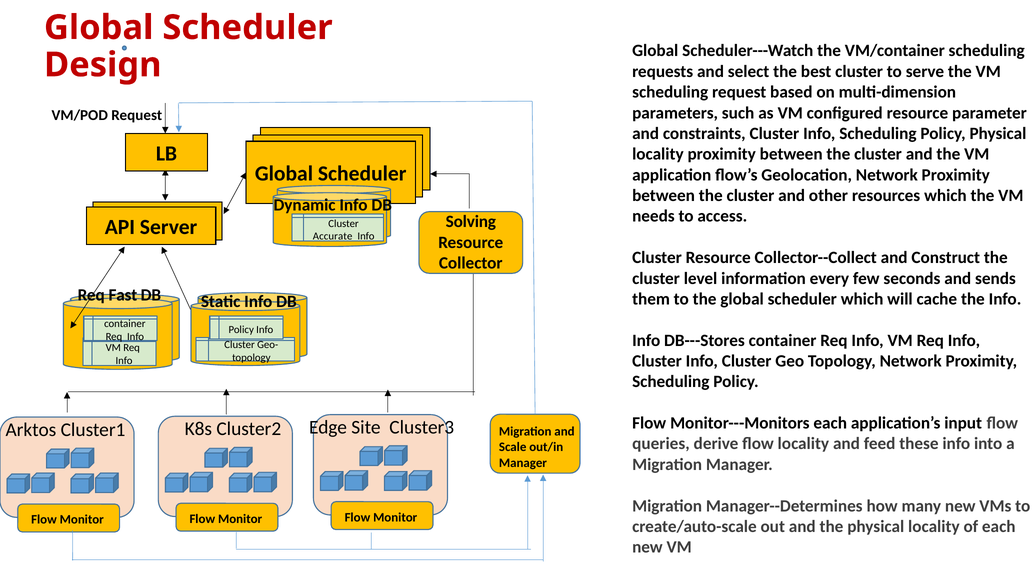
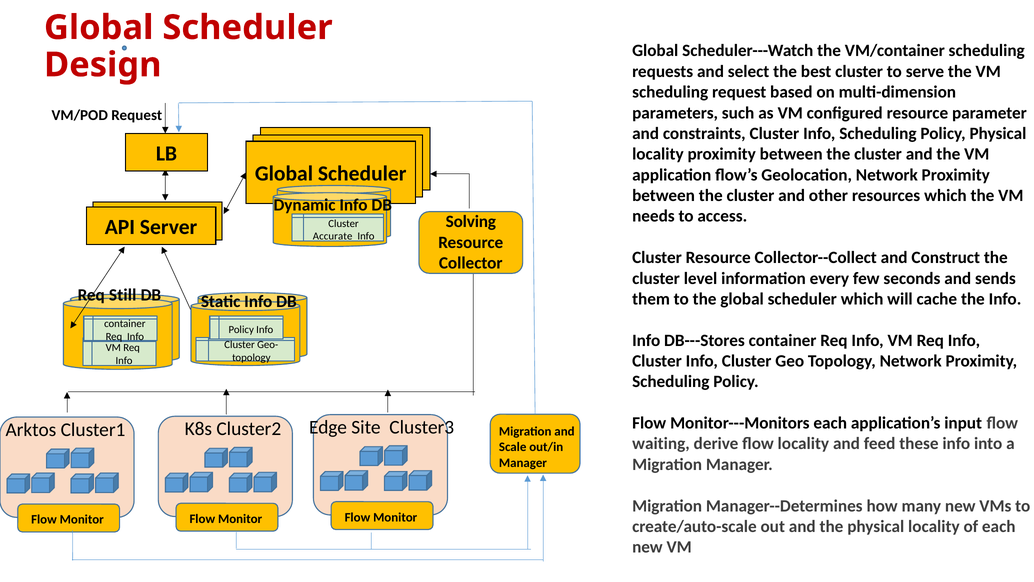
Fast: Fast -> Still (123, 295)
queries: queries -> waiting (661, 443)
